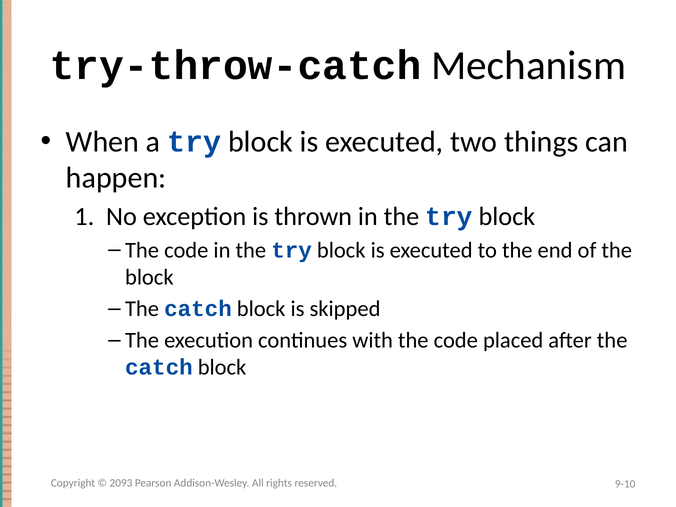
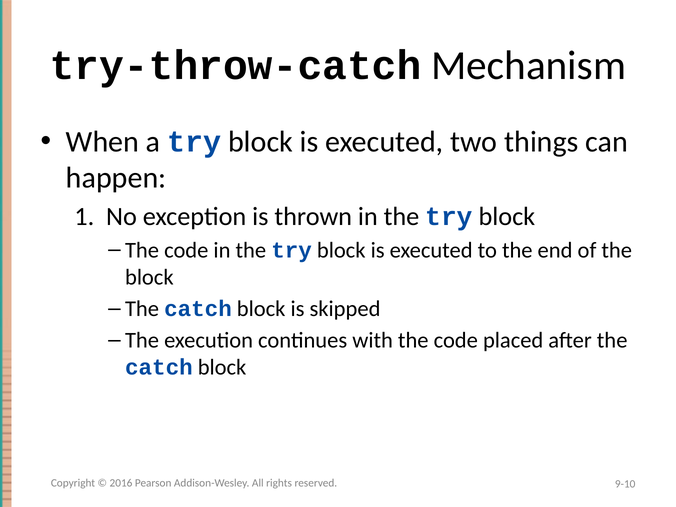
2093: 2093 -> 2016 (121, 483)
